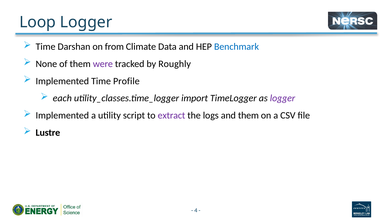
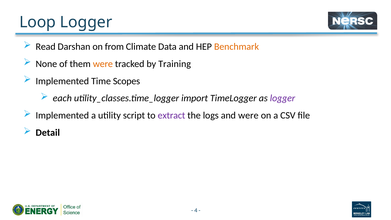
Time: Time -> Read (46, 47)
Benchmark colour: blue -> orange (237, 47)
were colour: purple -> orange (103, 64)
Roughly: Roughly -> Training (175, 64)
Profile: Profile -> Scopes (126, 81)
and them: them -> were (248, 115)
Lustre: Lustre -> Detail (48, 133)
